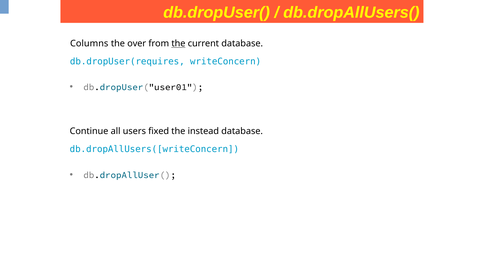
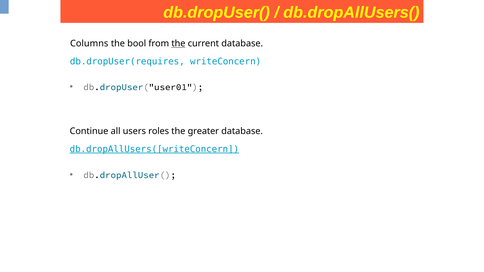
over: over -> bool (137, 44)
fixed: fixed -> roles (159, 131)
instead: instead -> greater (203, 131)
db.dropAllUsers([writeConcern underline: none -> present (154, 149)
